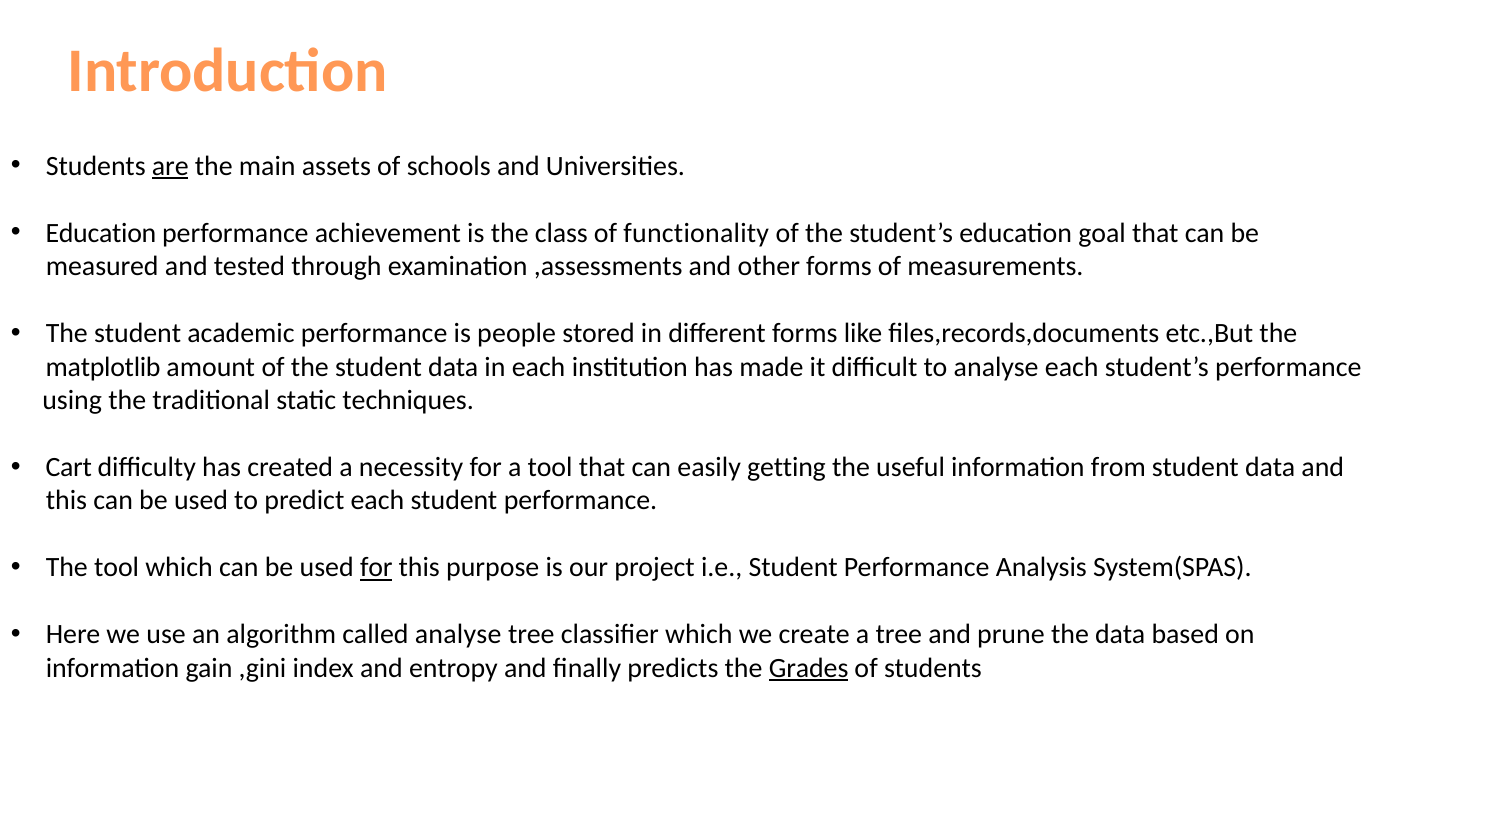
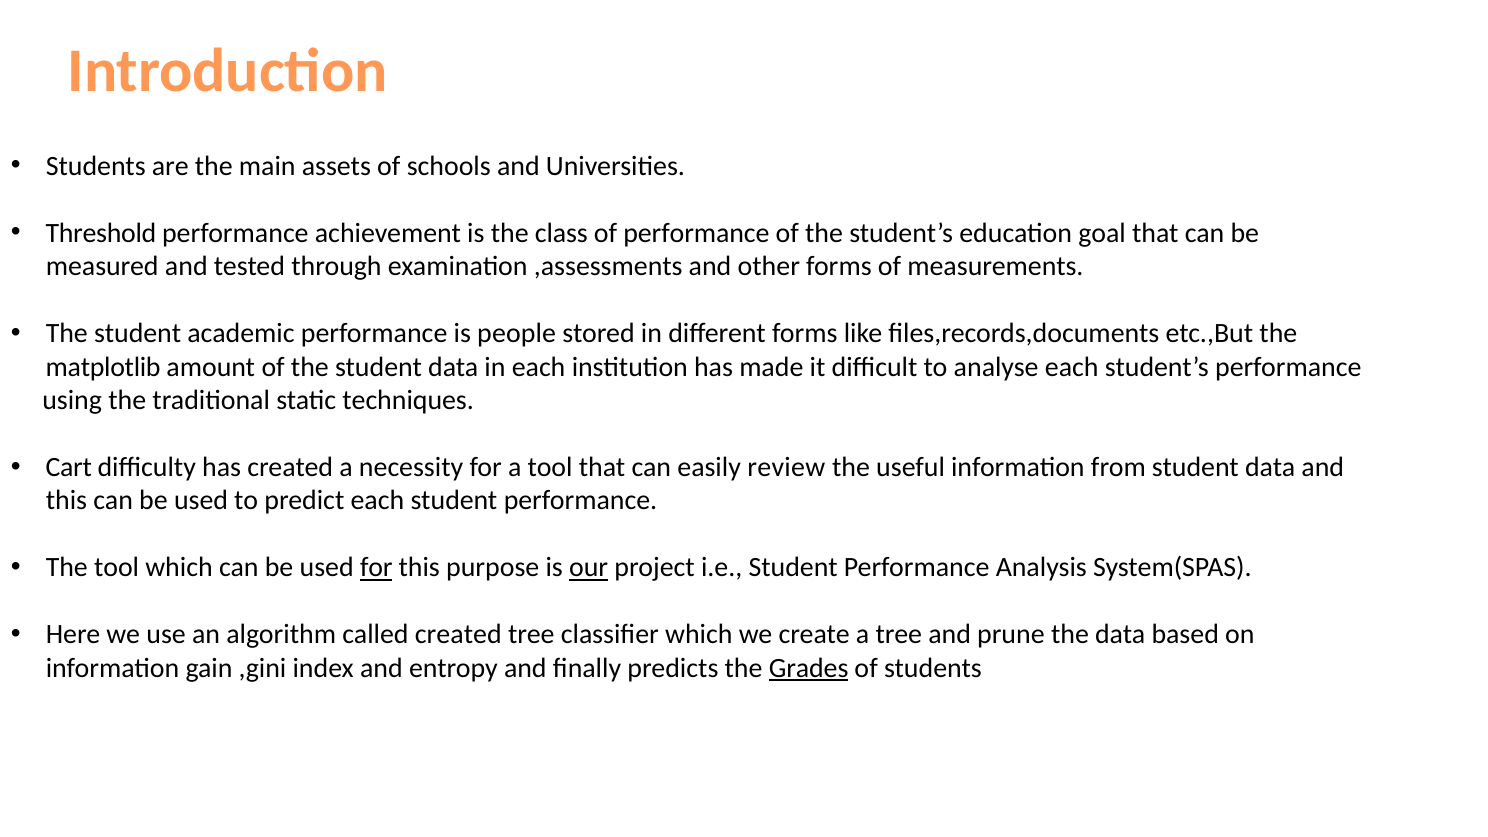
are underline: present -> none (170, 166)
Education: Education -> Threshold (101, 233)
of functionality: functionality -> performance (696, 233)
getting: getting -> review (786, 467)
our underline: none -> present (589, 568)
called analyse: analyse -> created (458, 635)
